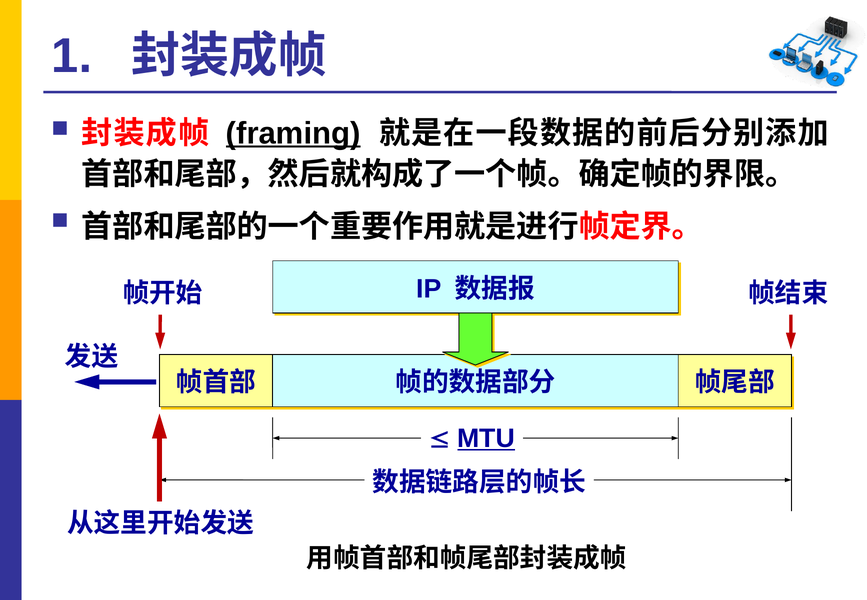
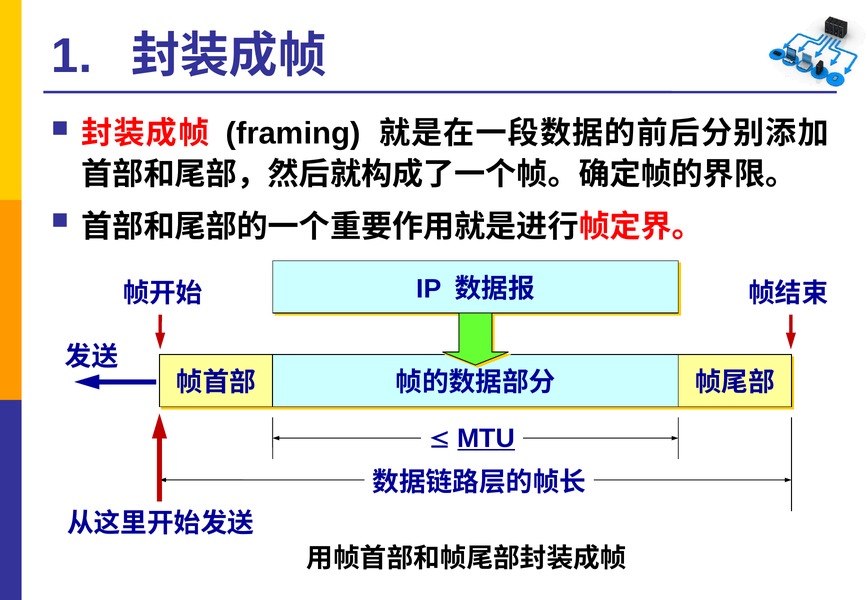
framing underline: present -> none (293, 133)
